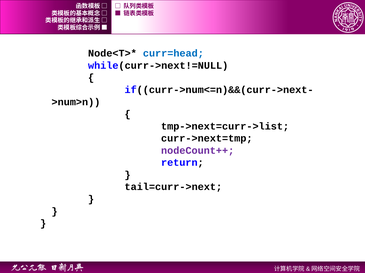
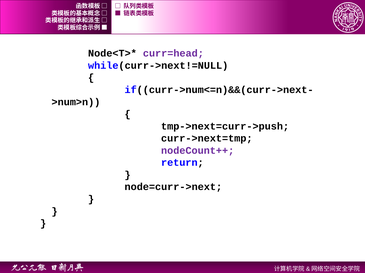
curr=head colour: blue -> purple (173, 54)
tmp->next=curr->list: tmp->next=curr->list -> tmp->next=curr->push (225, 127)
tail=curr->next: tail=curr->next -> node=curr->next (173, 187)
